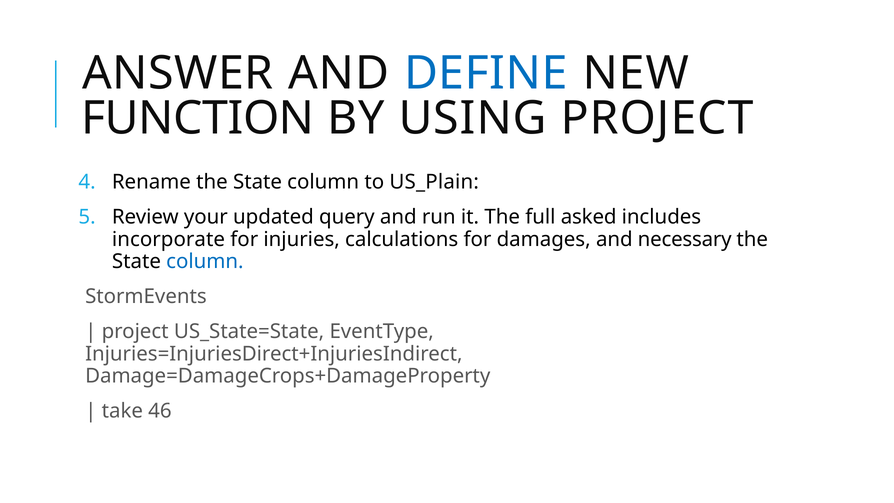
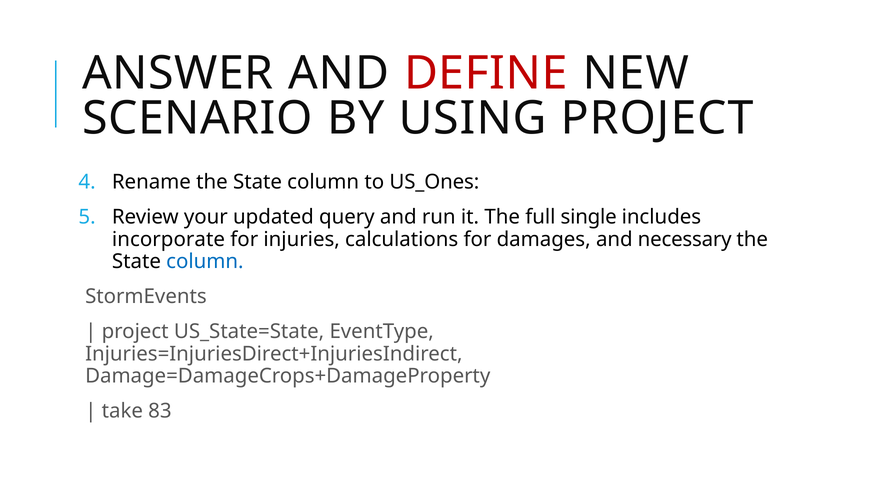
DEFINE colour: blue -> red (486, 74)
FUNCTION: FUNCTION -> SCENARIO (197, 118)
US_Plain: US_Plain -> US_Ones (434, 182)
asked: asked -> single (589, 217)
46: 46 -> 83 (160, 411)
